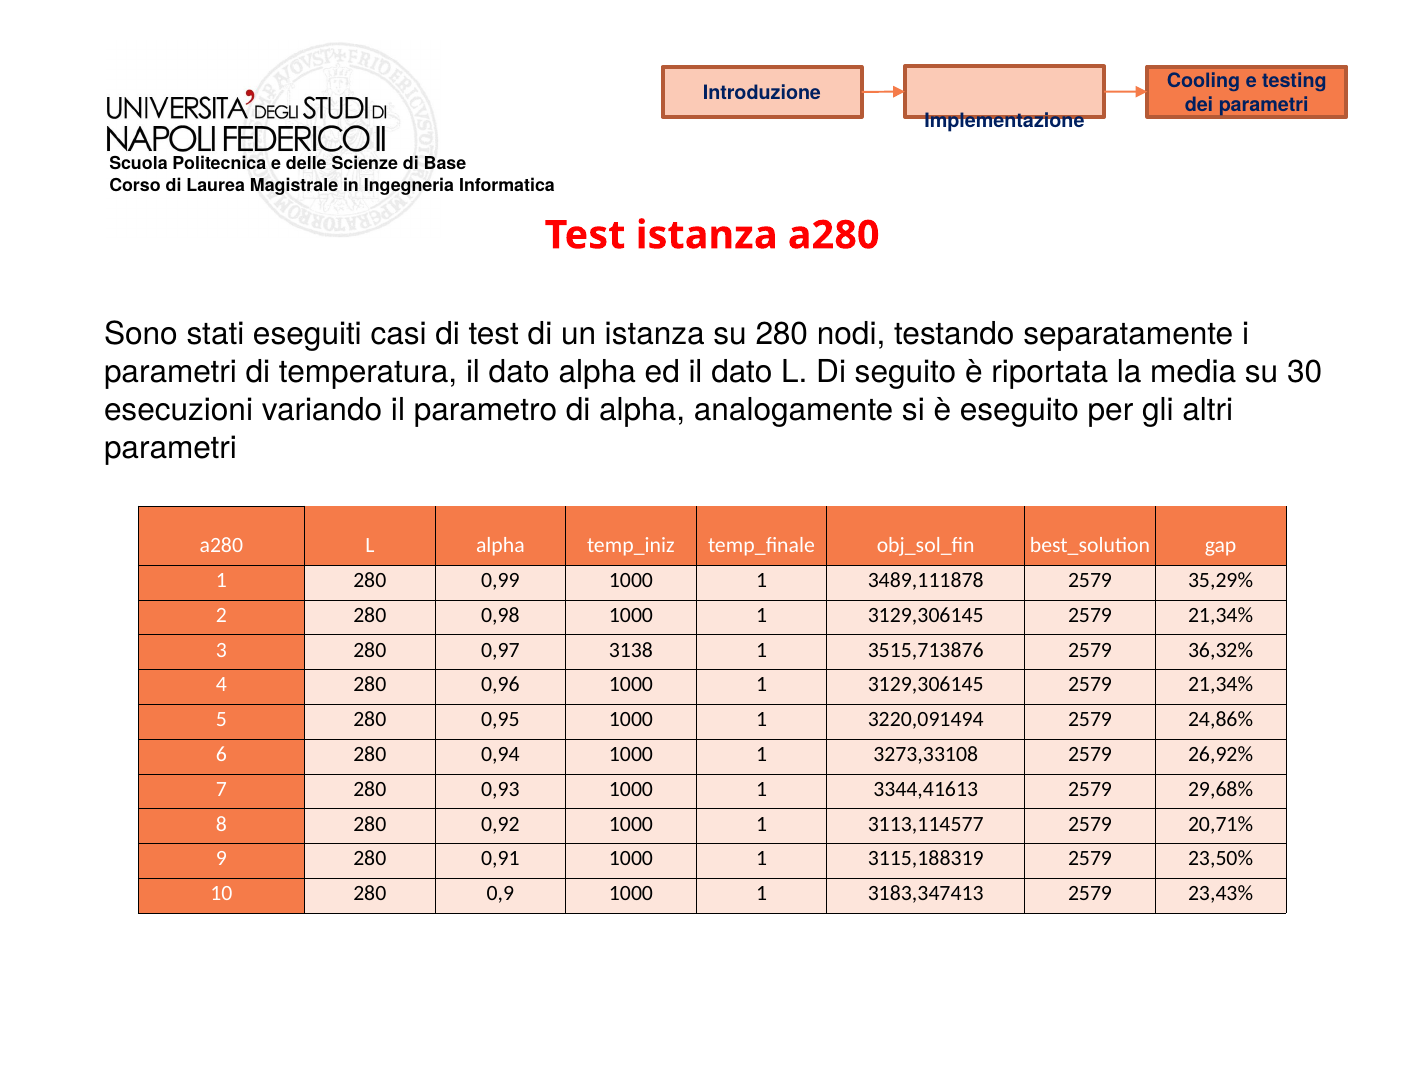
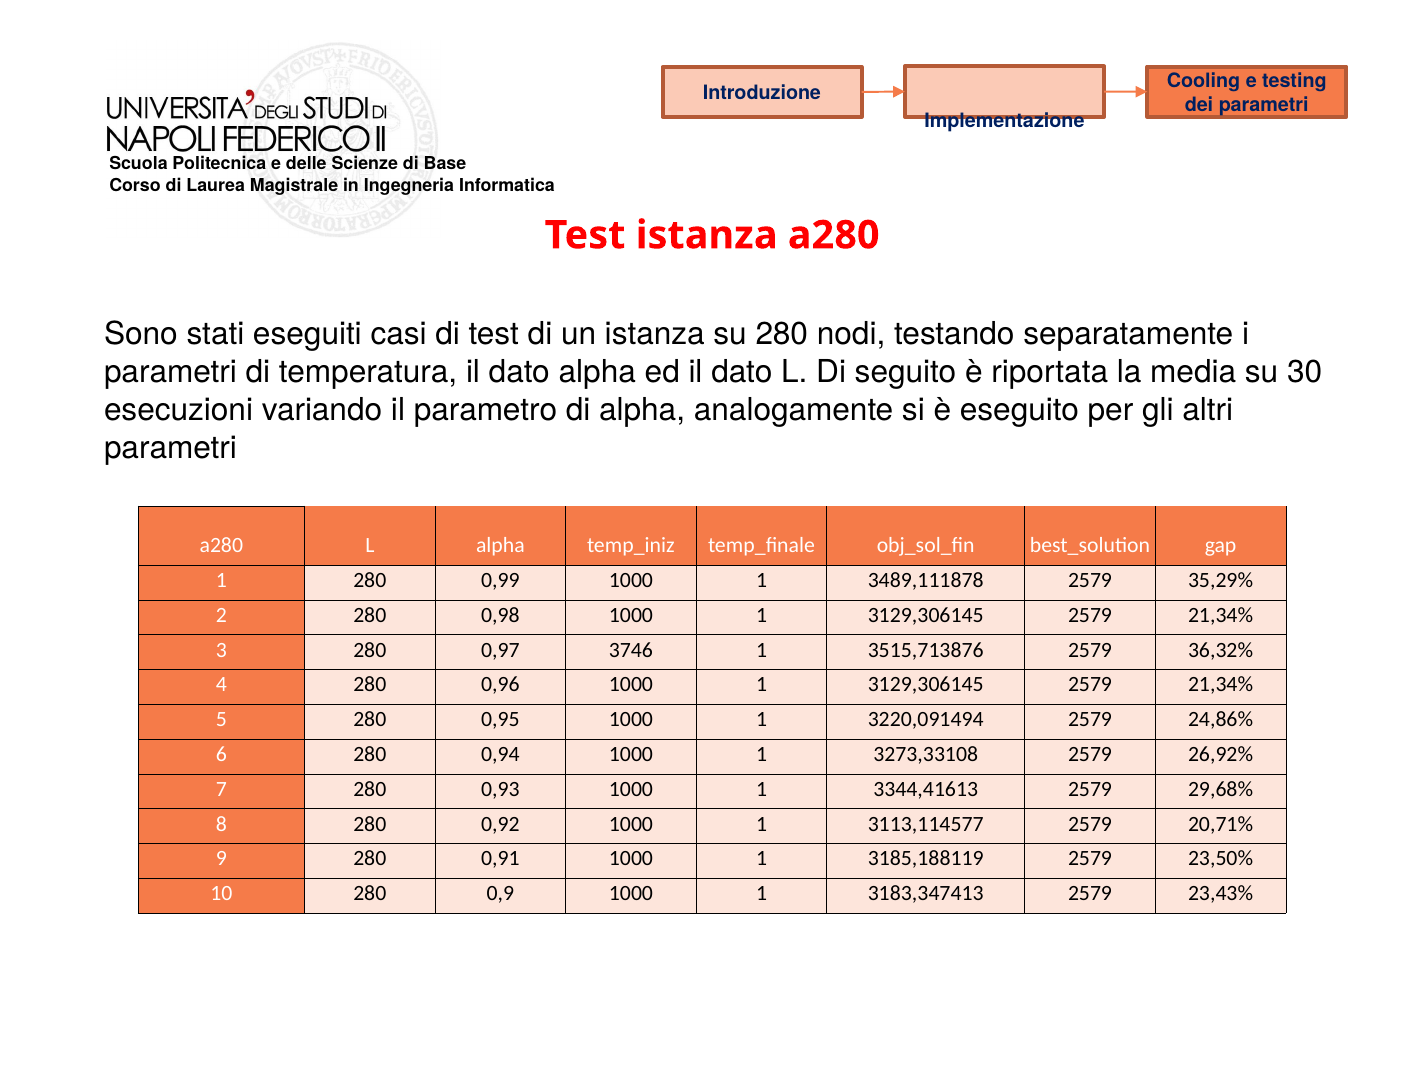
3138: 3138 -> 3746 (631, 651)
3115,188319: 3115,188319 -> 3185,188119 (926, 859)
